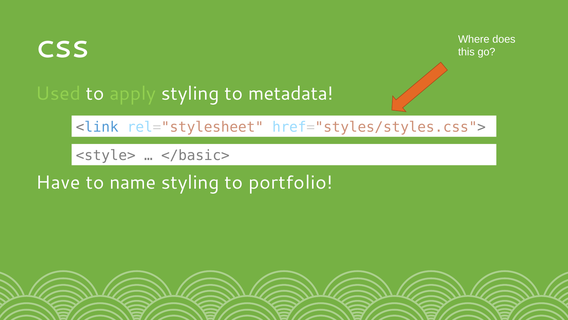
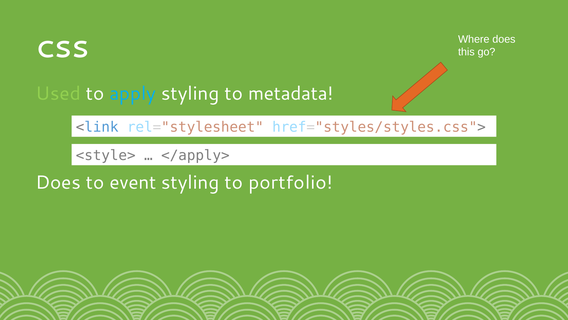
apply colour: light green -> light blue (133, 94)
</basic>: </basic> -> </apply> (195, 155)
Have: Have -> Does (58, 182)
name: name -> event (133, 182)
